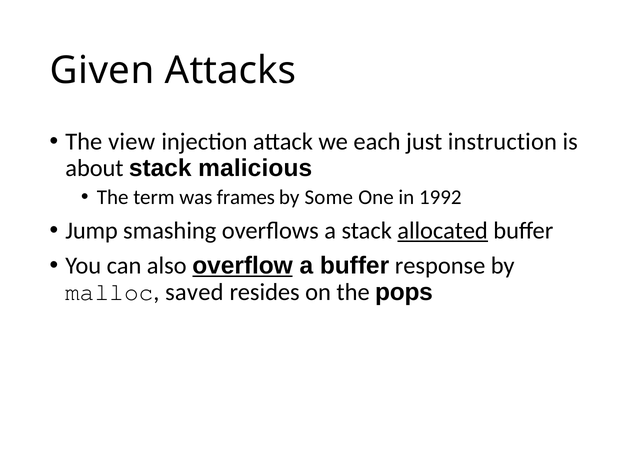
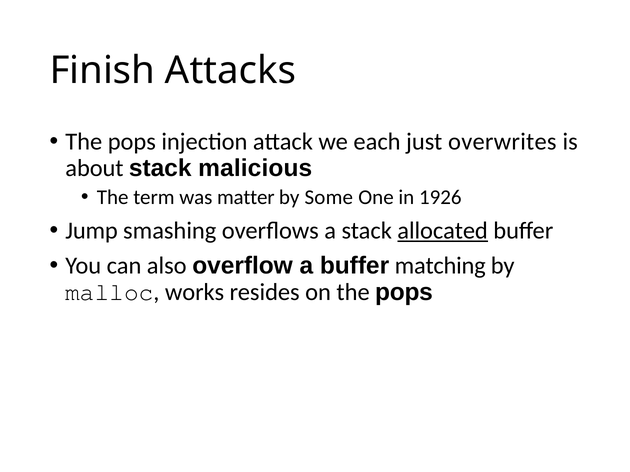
Given: Given -> Finish (102, 71)
view: view -> pops (132, 142)
instruction: instruction -> overwrites (502, 142)
frames: frames -> matter (246, 197)
1992: 1992 -> 1926 (440, 197)
overflow underline: present -> none (243, 266)
response: response -> matching (440, 266)
saved: saved -> works (195, 292)
